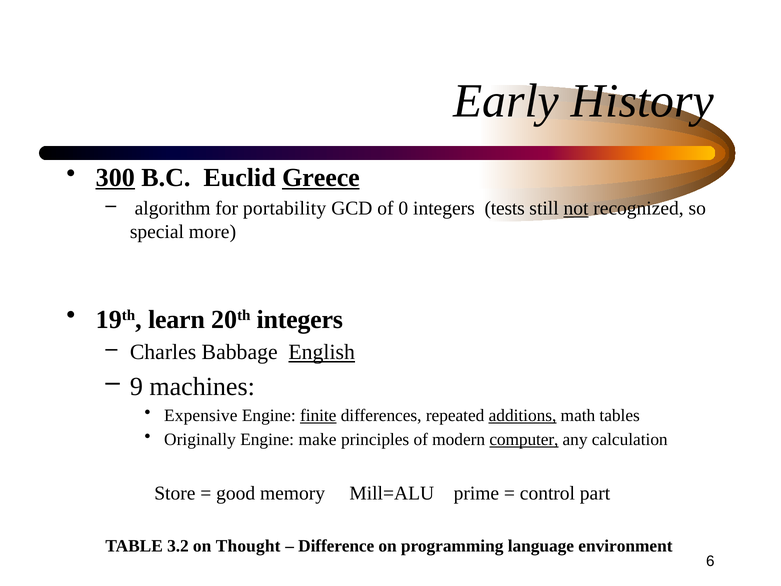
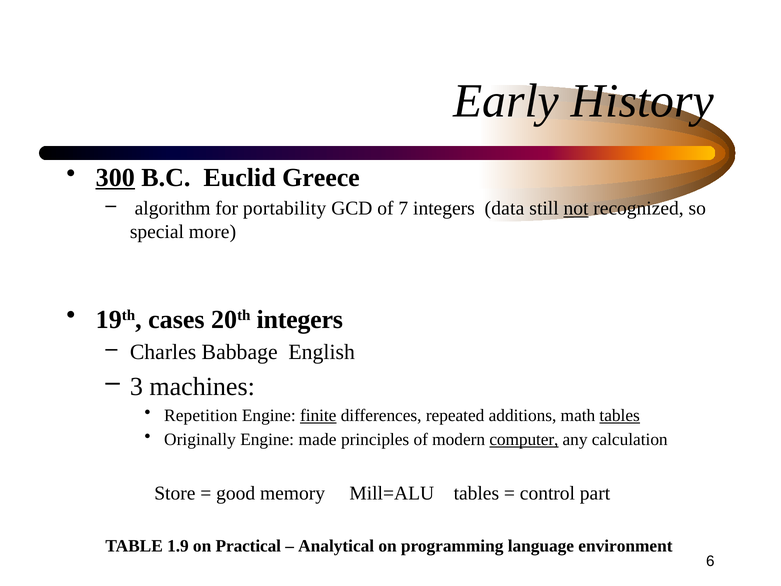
Greece underline: present -> none (321, 178)
0: 0 -> 7 (403, 208)
tests: tests -> data (504, 208)
learn: learn -> cases (176, 319)
English underline: present -> none (322, 352)
9: 9 -> 3 (136, 386)
Expensive: Expensive -> Repetition (201, 415)
additions underline: present -> none (523, 415)
tables underline: none -> present (620, 415)
make: make -> made (318, 439)
Mill=ALU prime: prime -> tables (476, 493)
3.2: 3.2 -> 1.9 (178, 546)
Thought: Thought -> Practical (248, 546)
Difference: Difference -> Analytical (336, 546)
